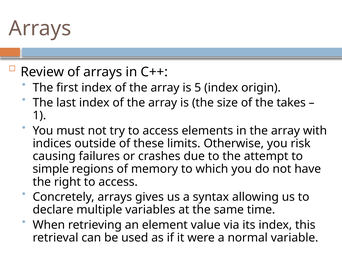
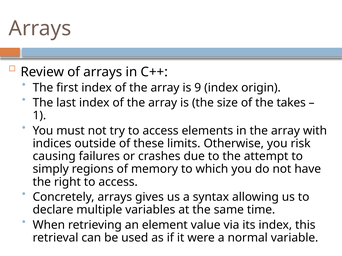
5: 5 -> 9 (198, 88)
simple: simple -> simply (51, 169)
